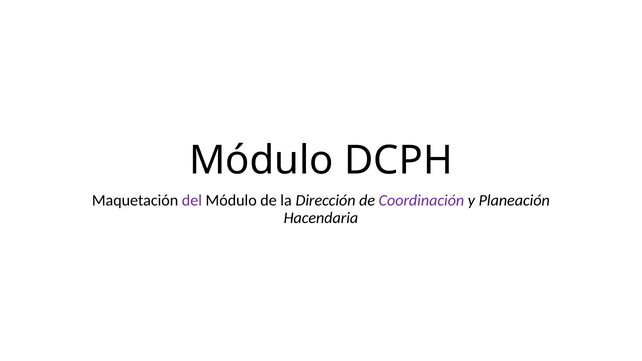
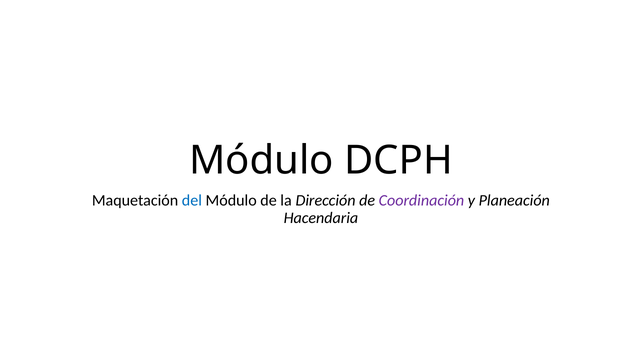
del colour: purple -> blue (192, 201)
